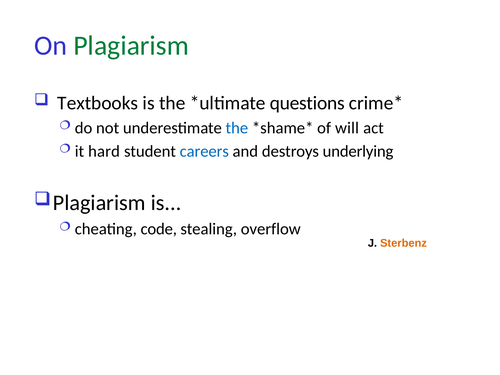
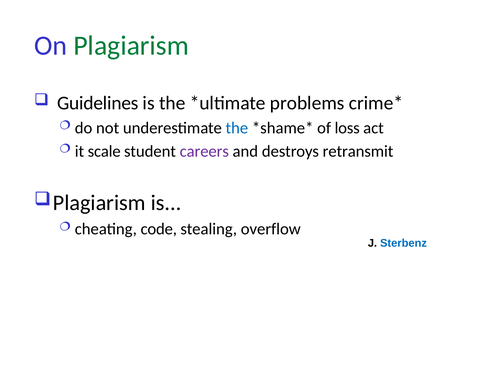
Textbooks: Textbooks -> Guidelines (98, 103)
questions: questions -> problems (307, 103)
will: will -> loss (347, 128)
hard: hard -> scale (104, 151)
careers colour: blue -> purple (204, 151)
underlying: underlying -> retransmit (358, 151)
Sterbenz colour: orange -> blue (404, 243)
